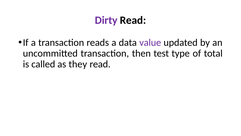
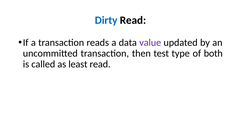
Dirty colour: purple -> blue (106, 20)
total: total -> both (213, 53)
they: they -> least (78, 64)
